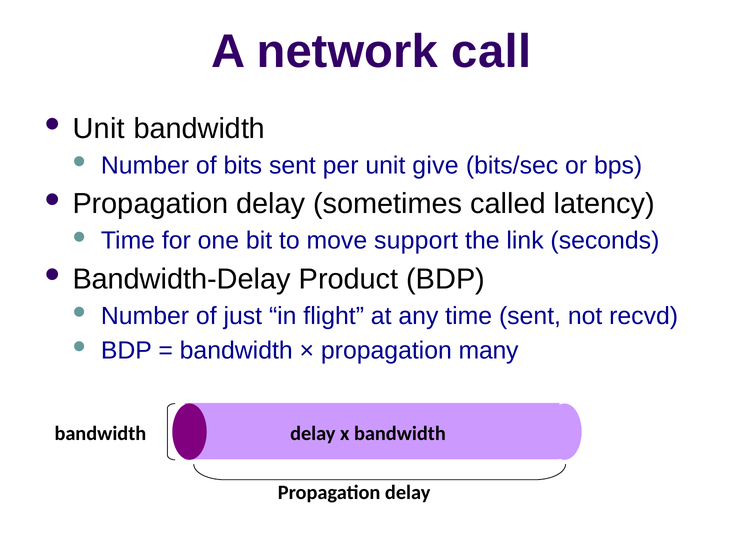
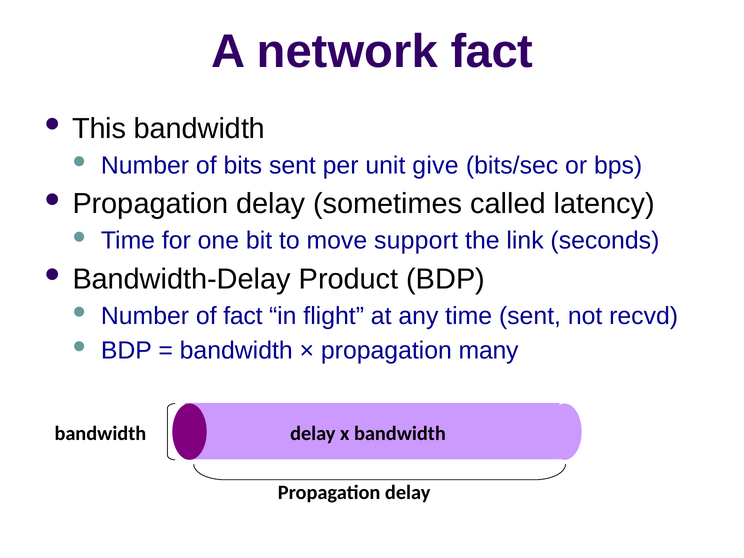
network call: call -> fact (492, 52)
Unit: Unit -> This (99, 129)
of just: just -> fact (243, 316)
